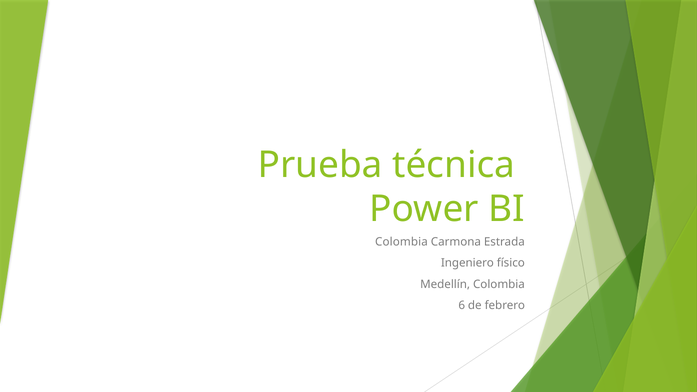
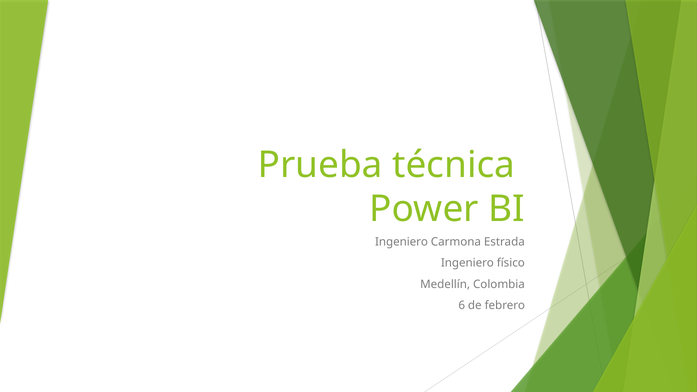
Colombia: Colombia -> Ingeniero (402, 242)
